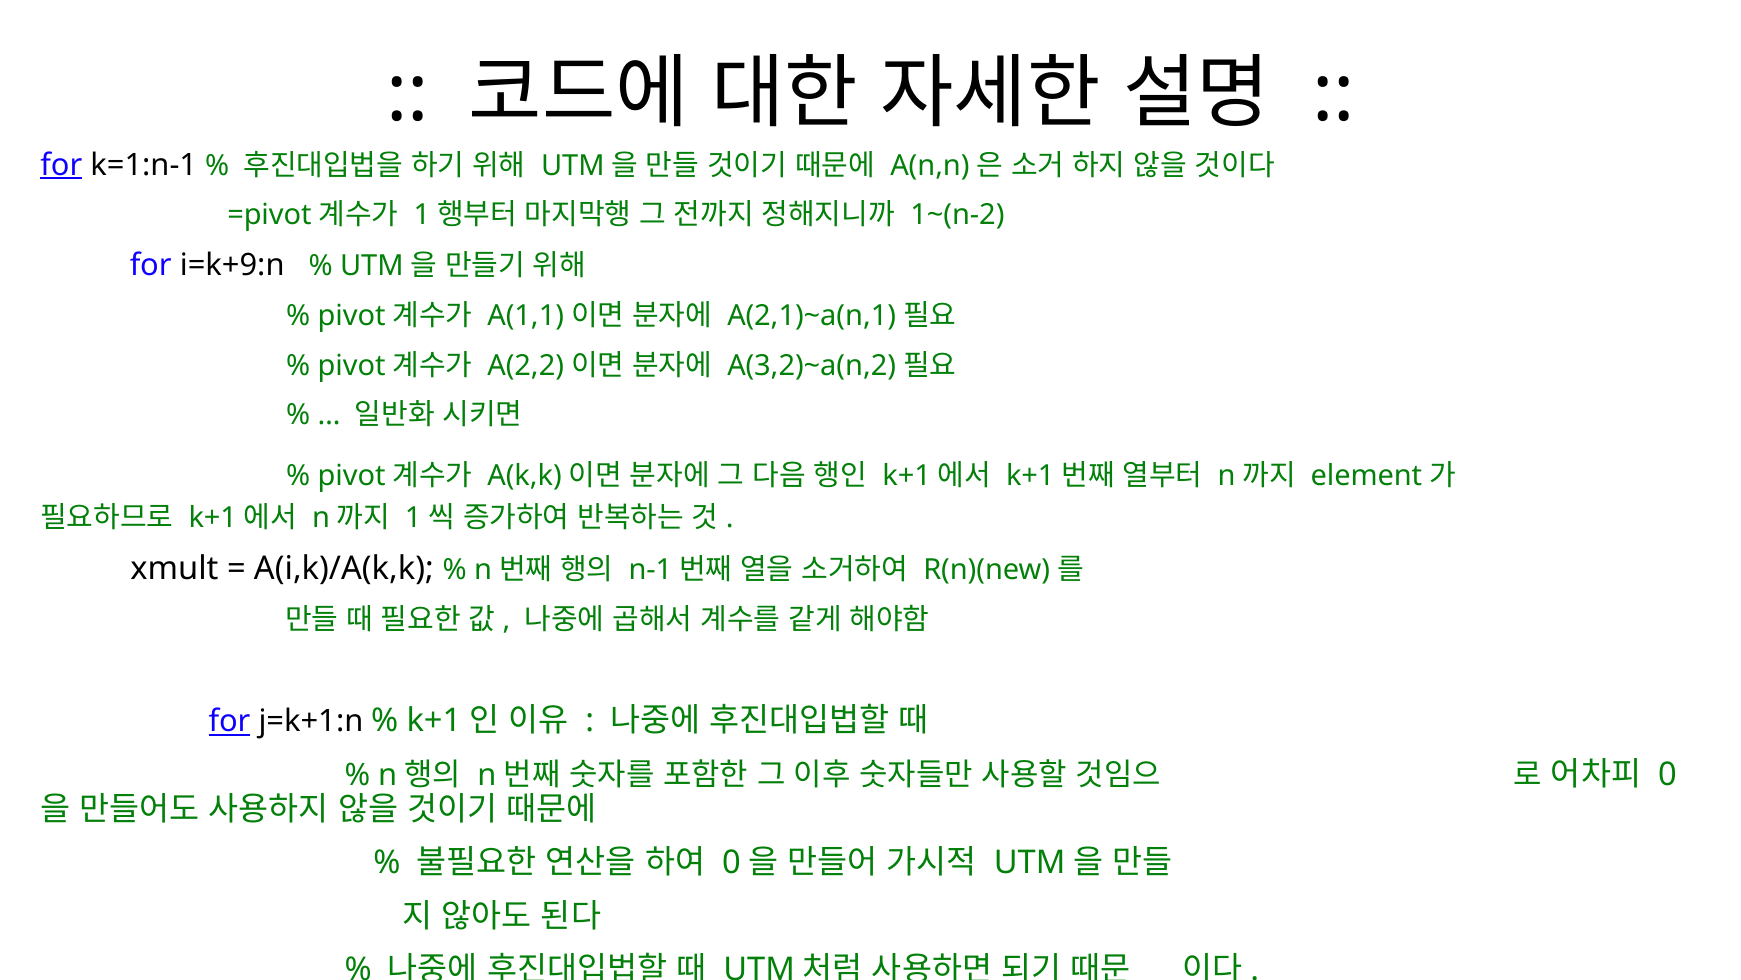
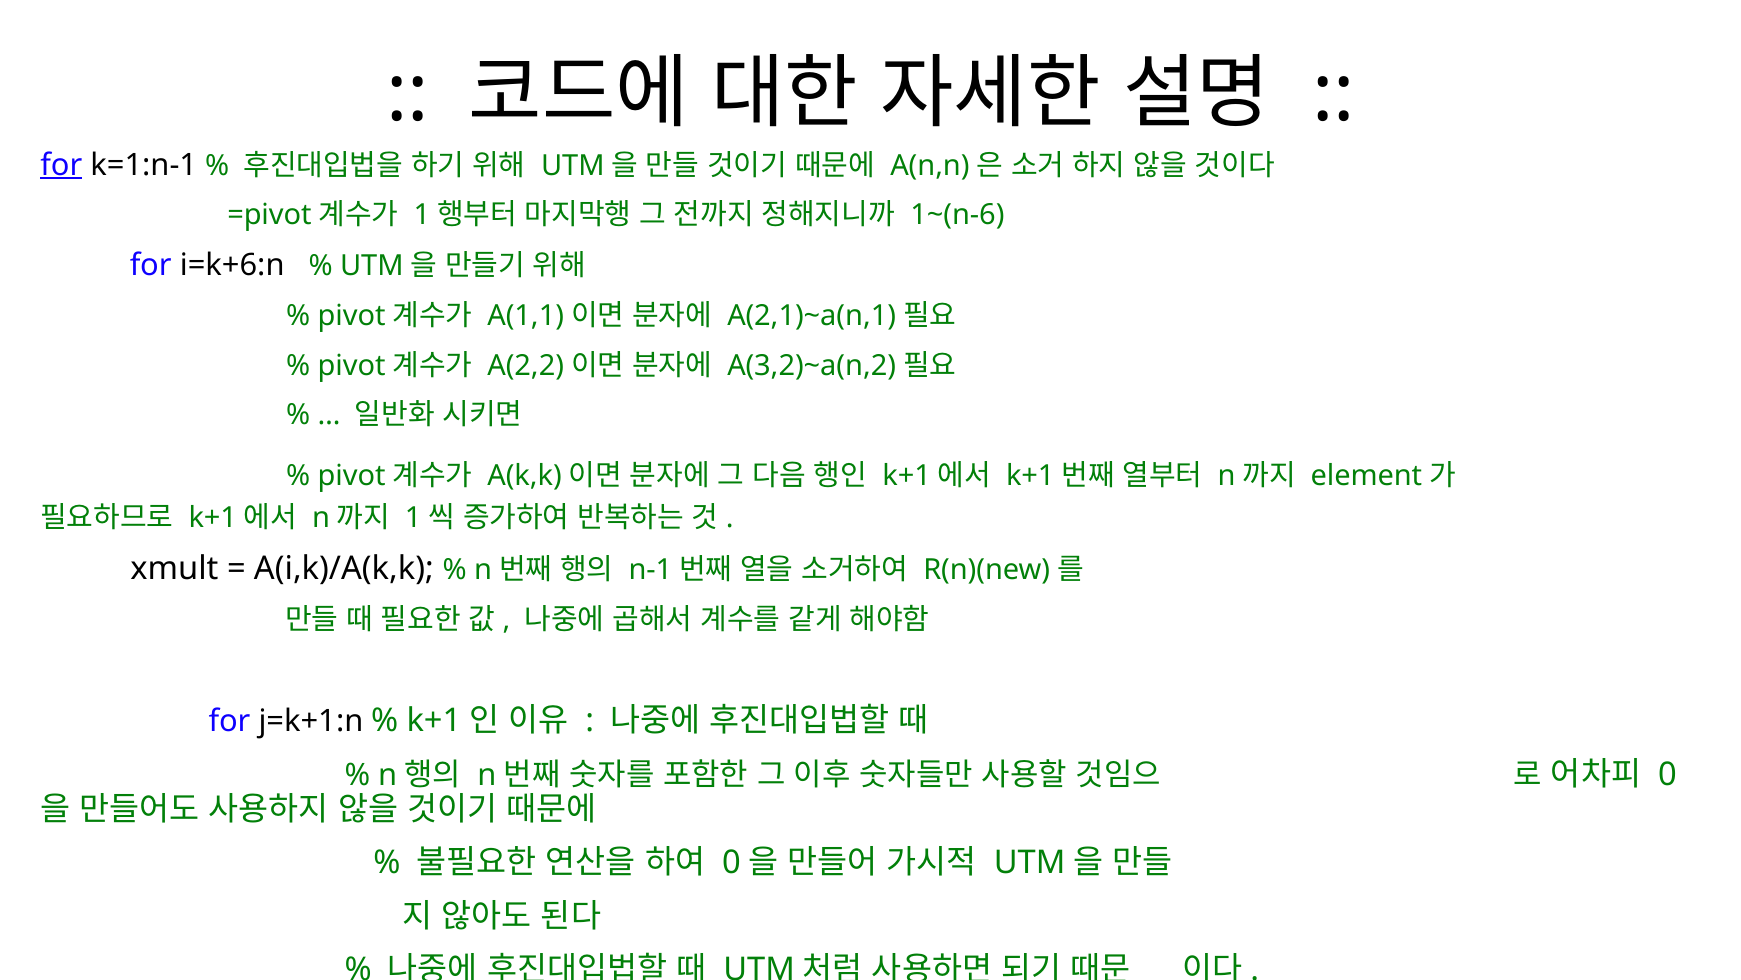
1~(n-2: 1~(n-2 -> 1~(n-6 (957, 215)
i=k+9:n: i=k+9:n -> i=k+6:n (232, 266)
for underline: present -> none (229, 721)
